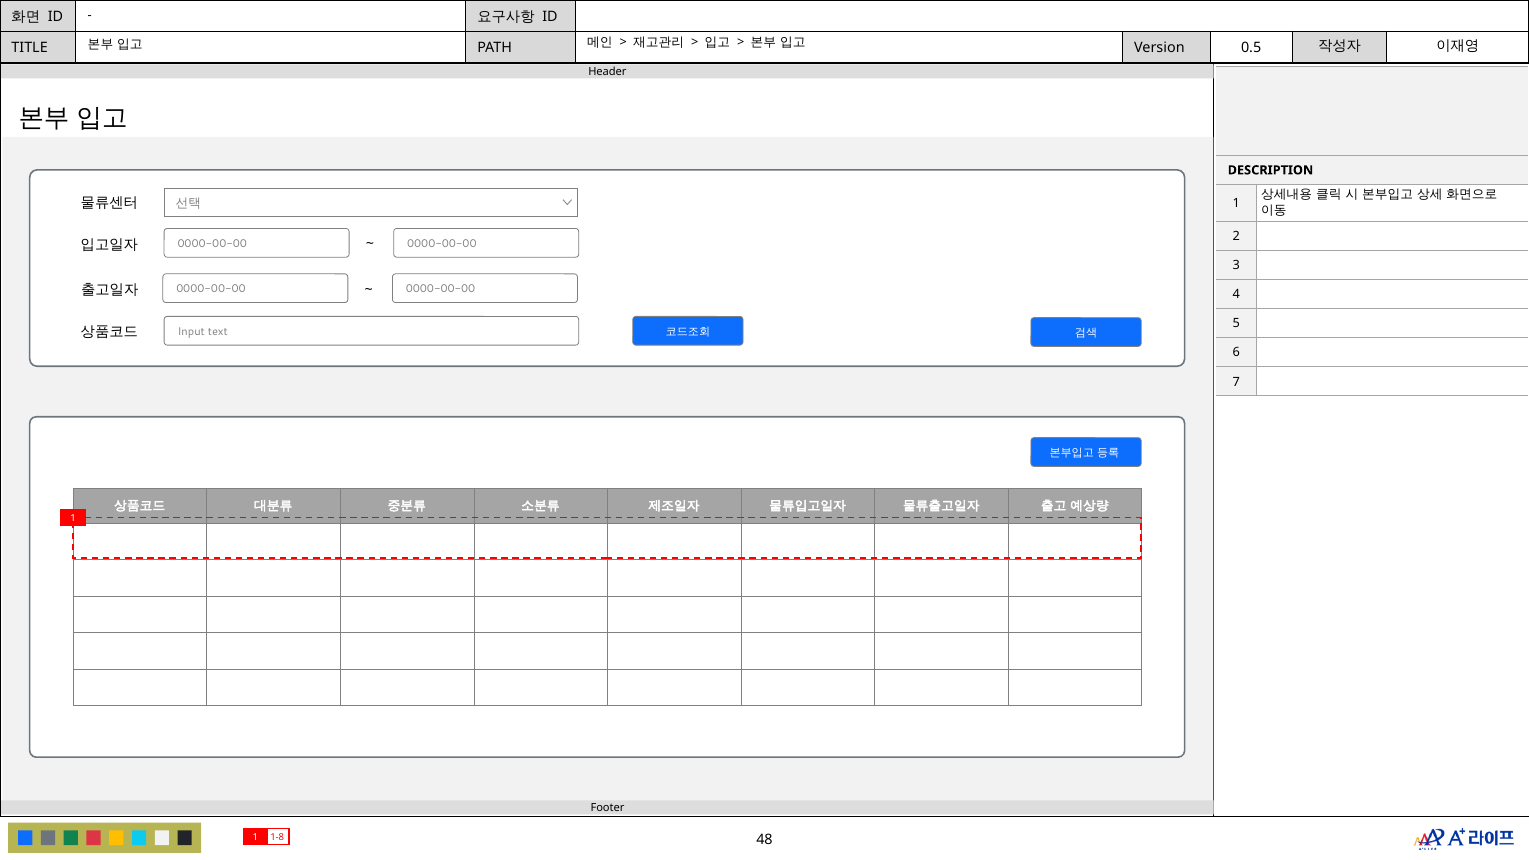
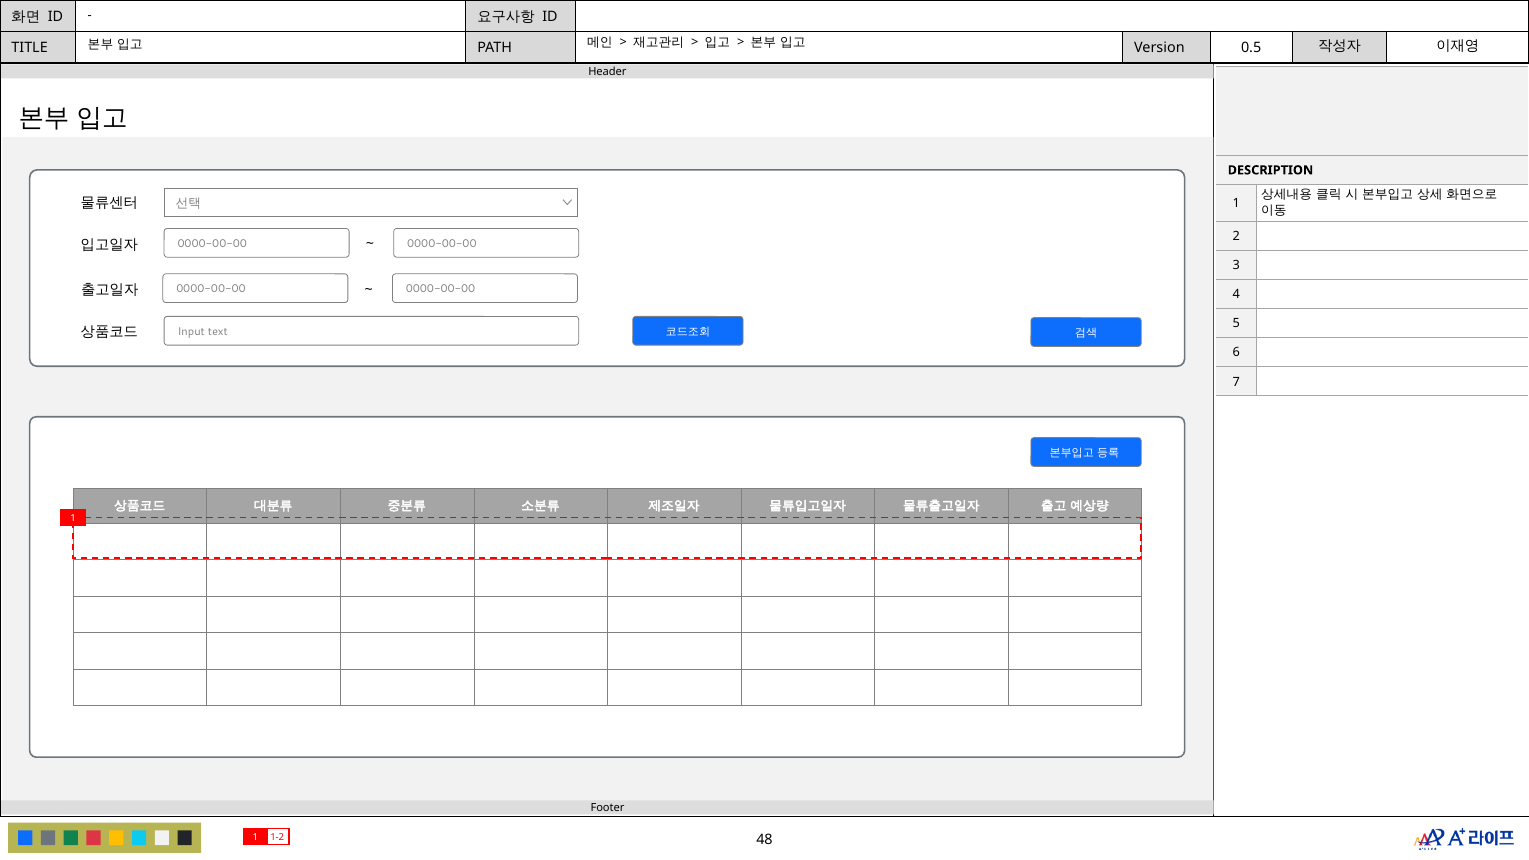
1-8: 1-8 -> 1-2 (277, 837)
